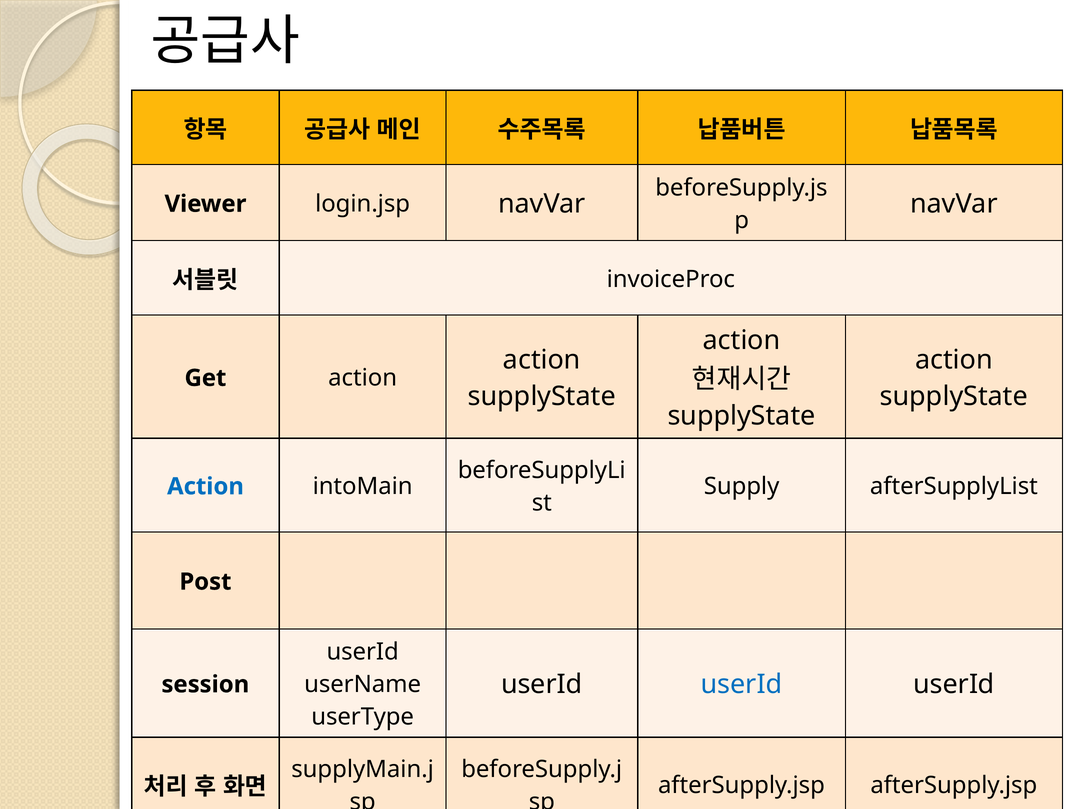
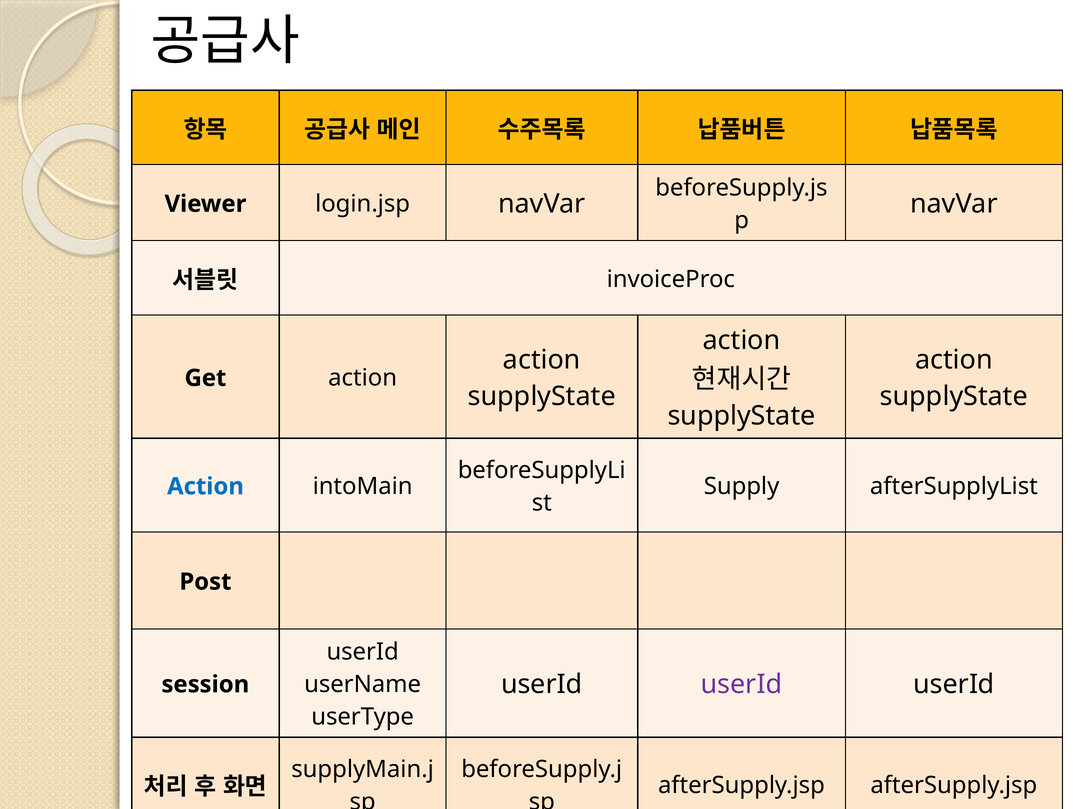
userId colour: blue -> purple (741, 685)
